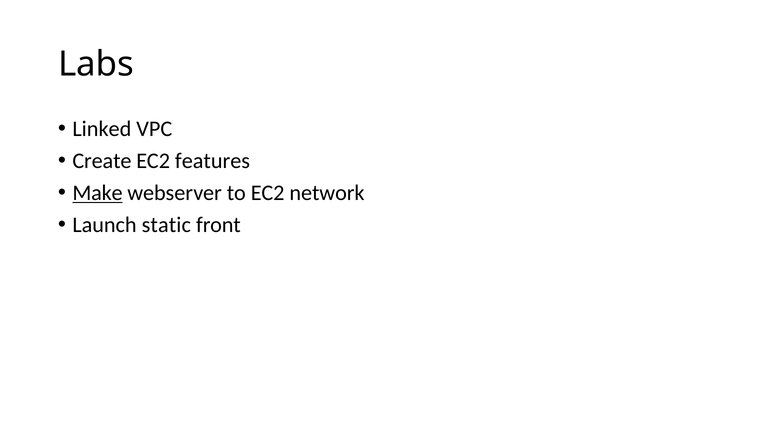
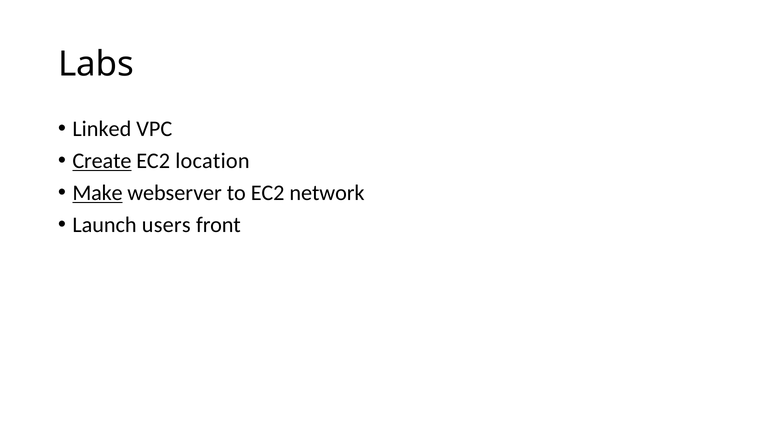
Create underline: none -> present (102, 161)
features: features -> location (212, 161)
static: static -> users (166, 225)
